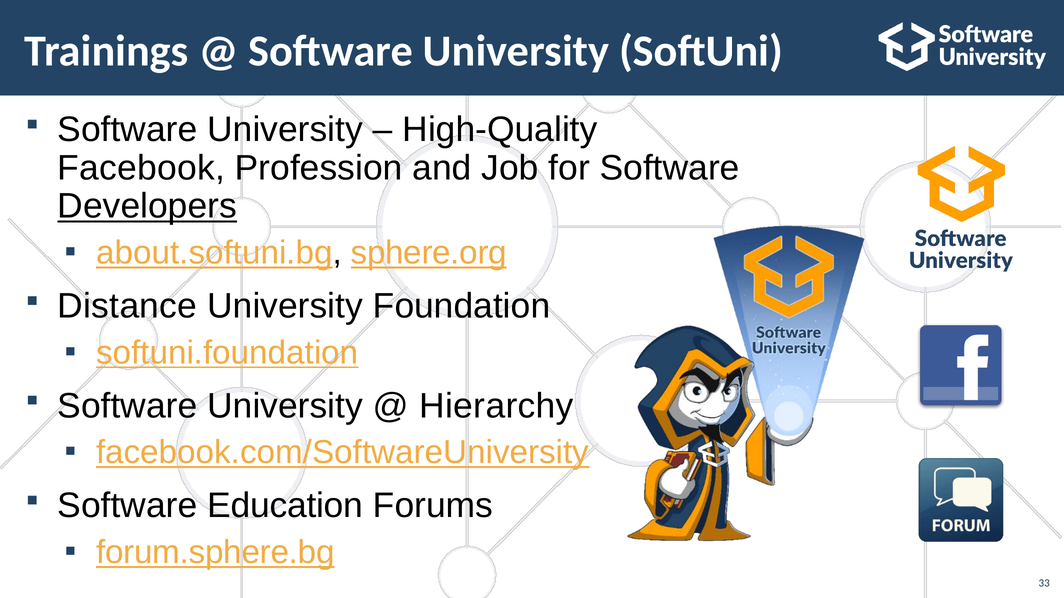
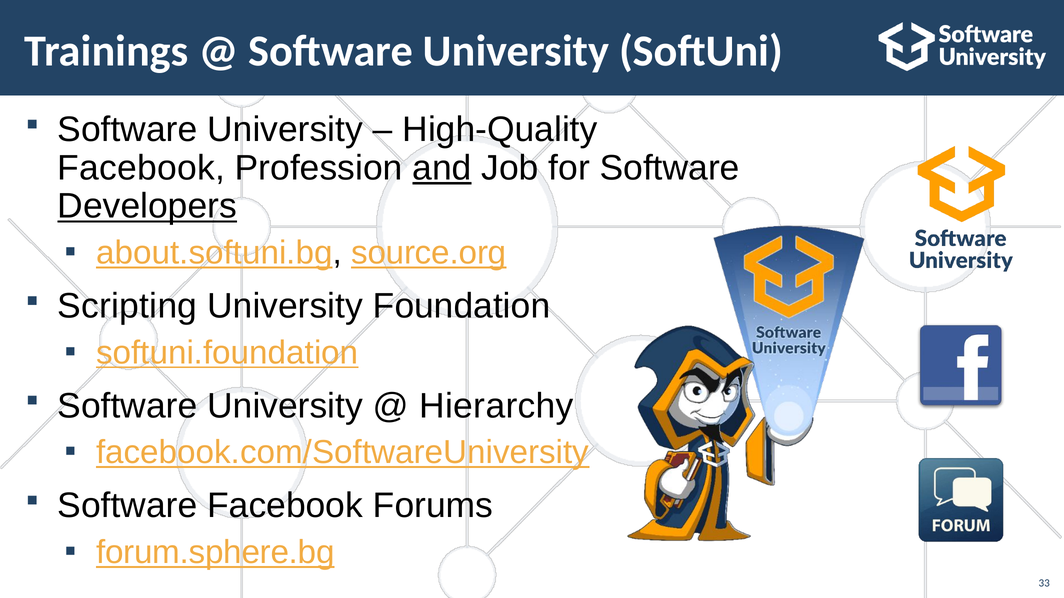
and underline: none -> present (442, 168)
sphere.org: sphere.org -> source.org (429, 253)
Distance: Distance -> Scripting (127, 306)
Software Education: Education -> Facebook (285, 506)
